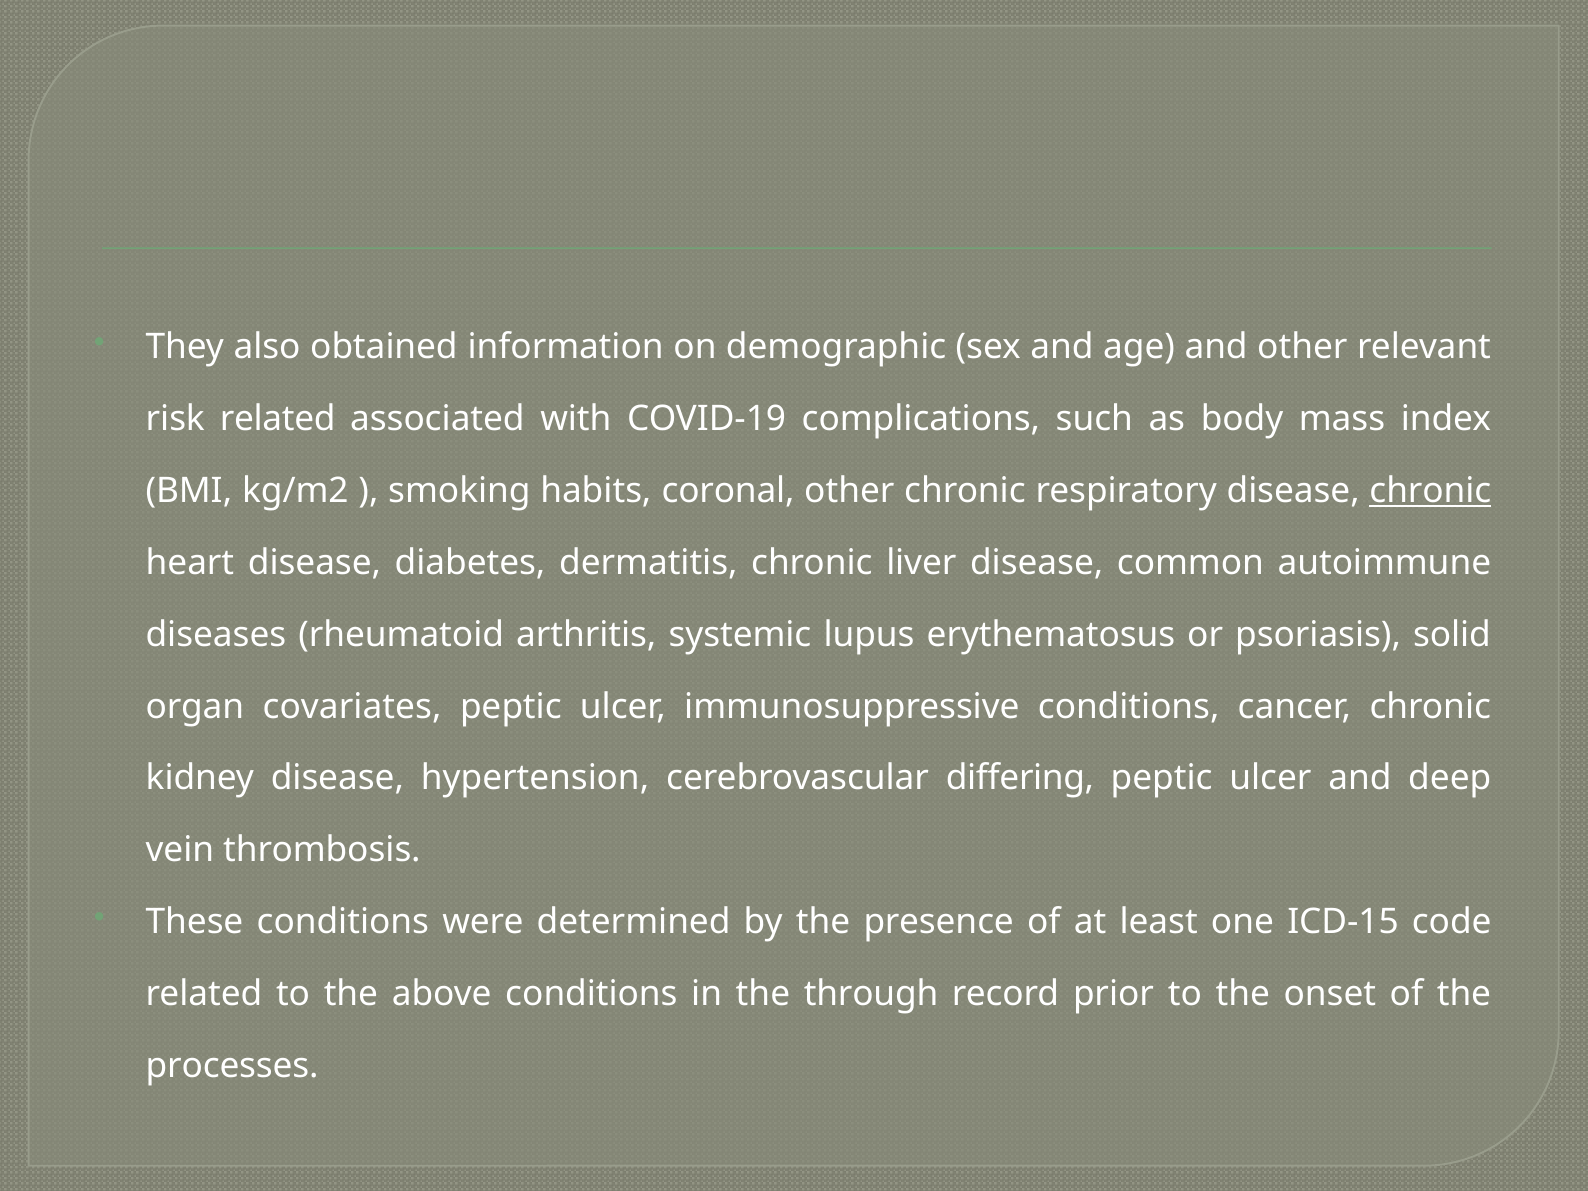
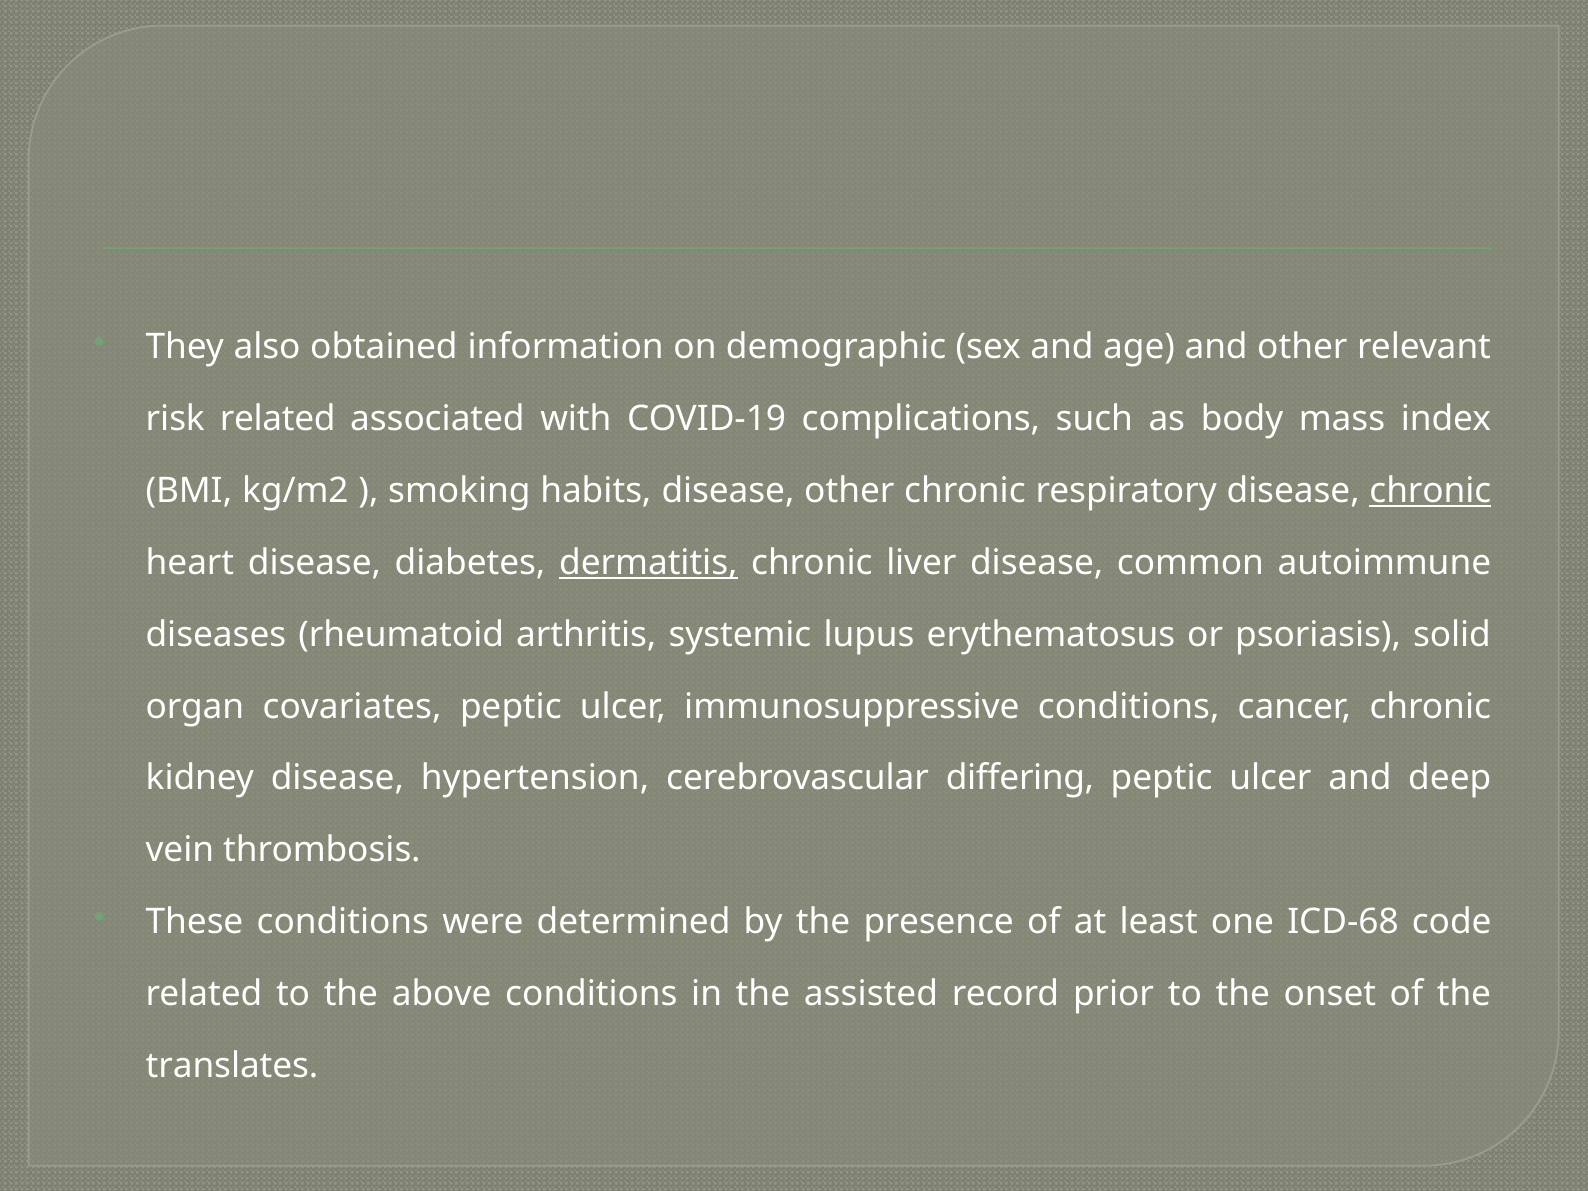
habits coronal: coronal -> disease (728, 491)
dermatitis underline: none -> present (648, 563)
ICD-15: ICD-15 -> ICD-68 (1343, 922)
through: through -> assisted (871, 994)
processes: processes -> translates (232, 1066)
